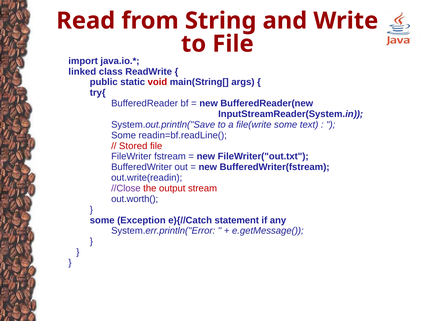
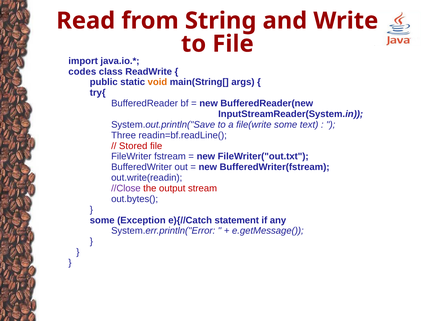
linked: linked -> codes (82, 72)
void colour: red -> orange (157, 82)
Some: Some -> Three (124, 135)
out.worth(: out.worth( -> out.bytes( (135, 199)
